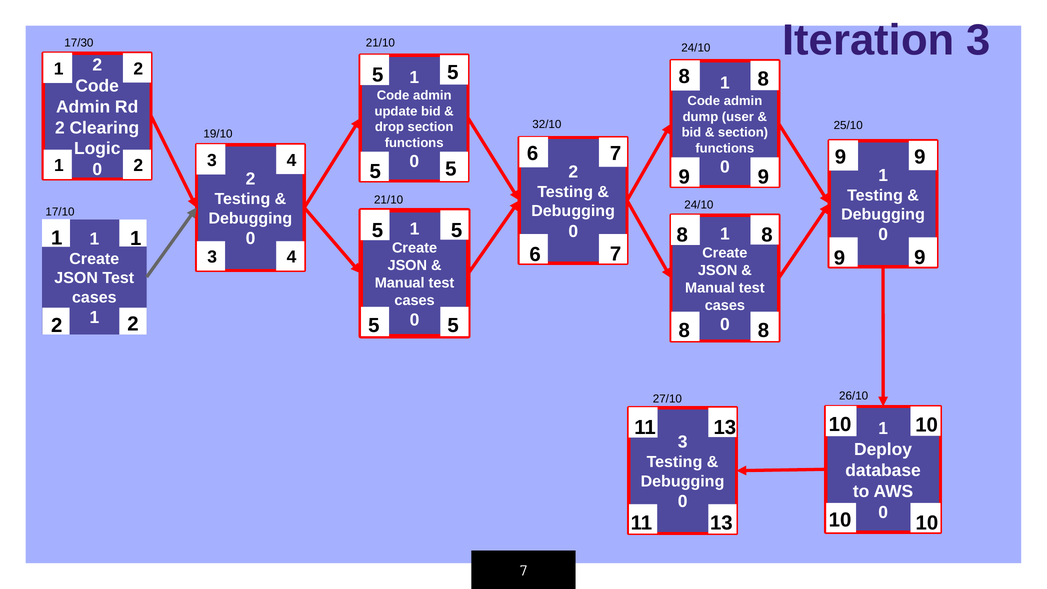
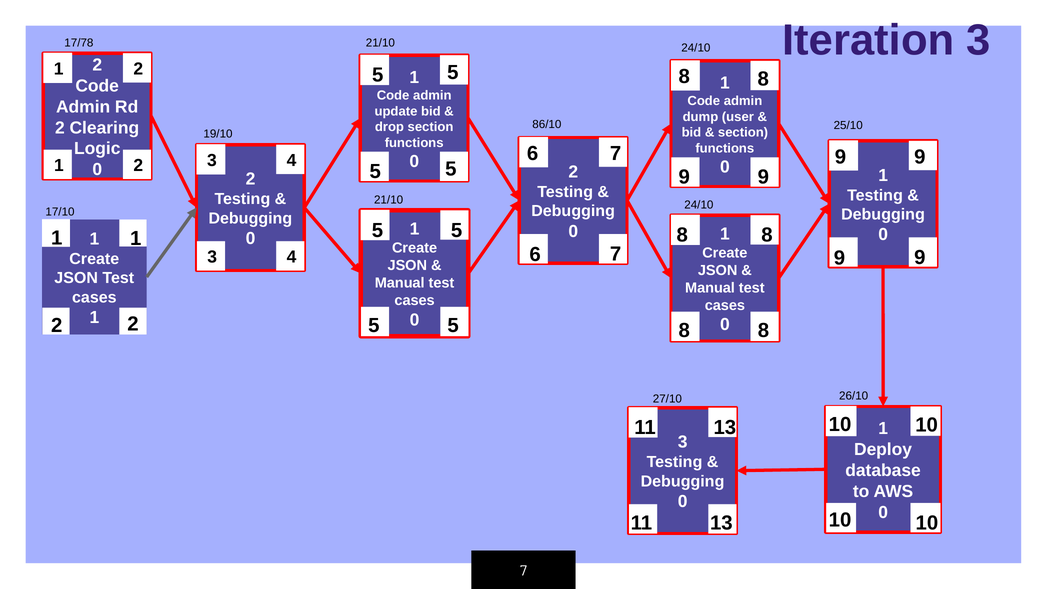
17/30: 17/30 -> 17/78 (79, 43)
32/10: 32/10 -> 86/10 (547, 124)
